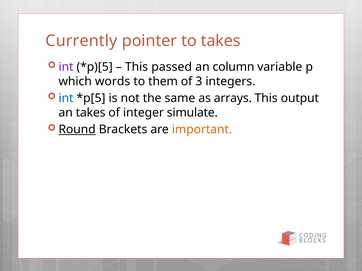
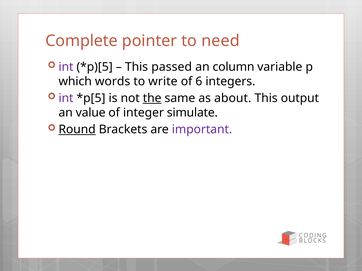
Currently: Currently -> Complete (82, 41)
to takes: takes -> need (221, 41)
them: them -> write (163, 81)
3: 3 -> 6 (199, 81)
int colour: blue -> purple (66, 98)
the underline: none -> present (152, 98)
arrays: arrays -> about (233, 98)
an takes: takes -> value (91, 113)
important colour: orange -> purple (202, 130)
